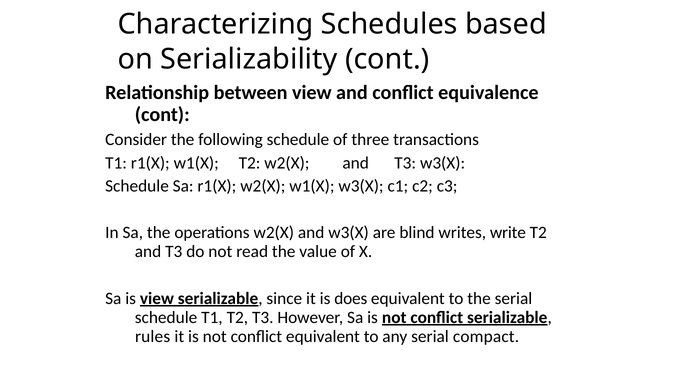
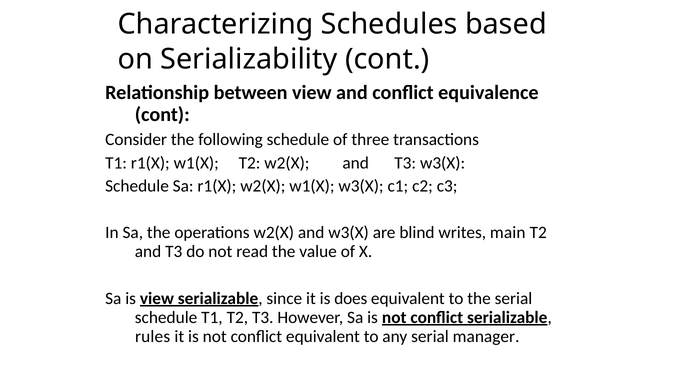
write: write -> main (508, 233)
compact: compact -> manager (486, 337)
